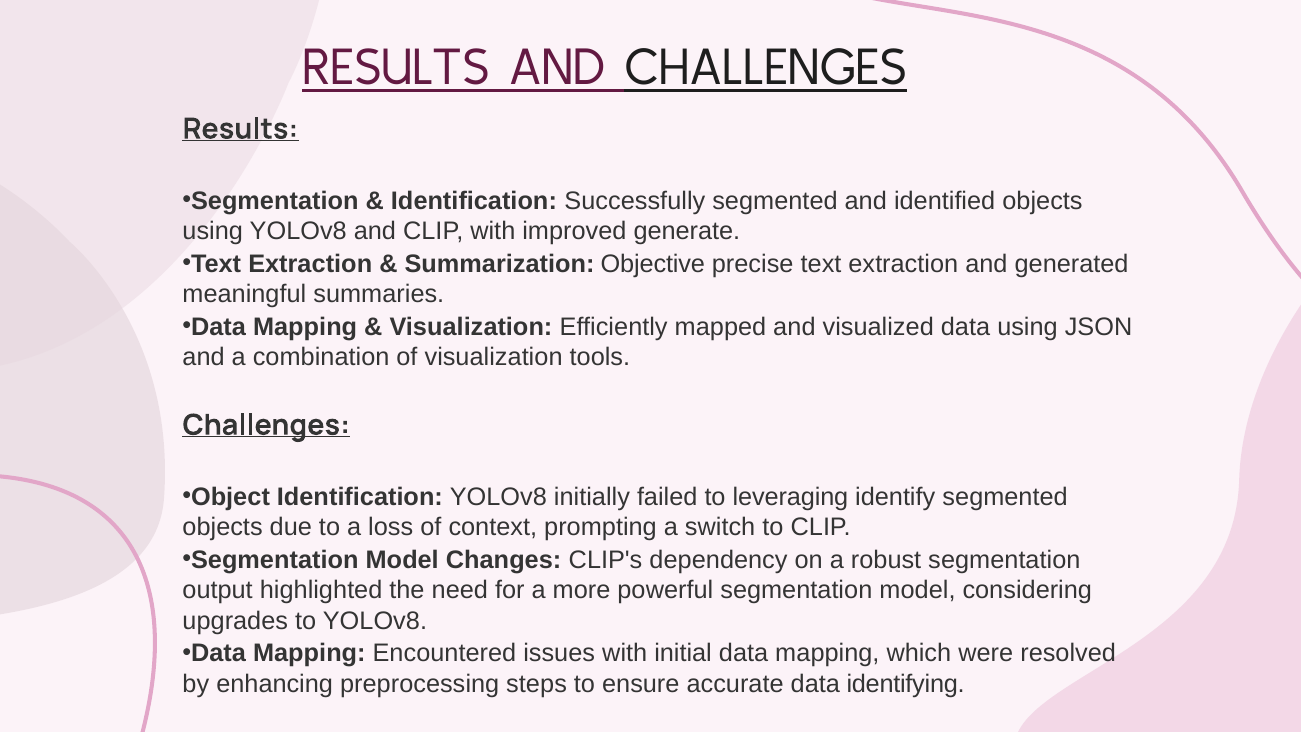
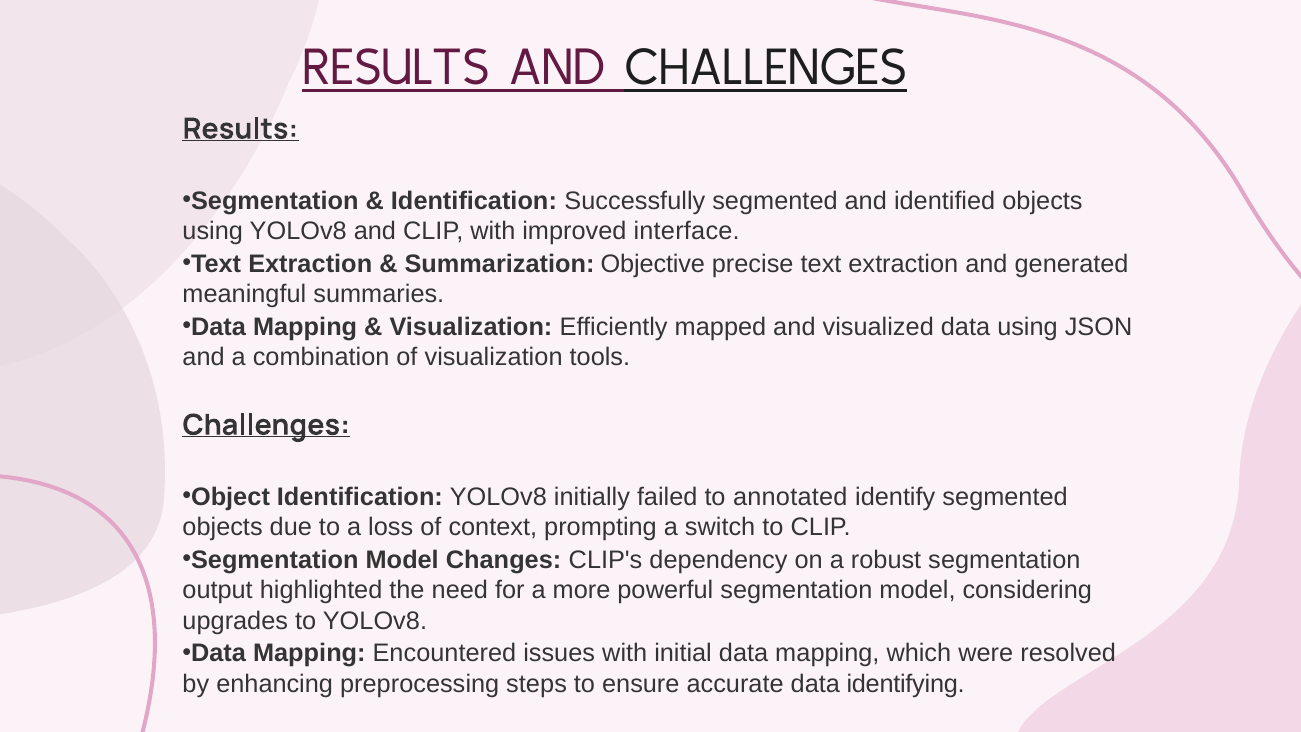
generate: generate -> interface (687, 231)
leveraging: leveraging -> annotated (790, 497)
